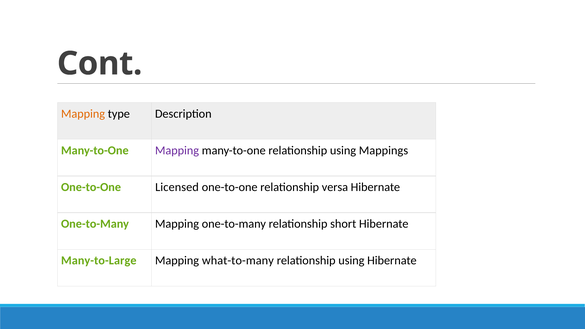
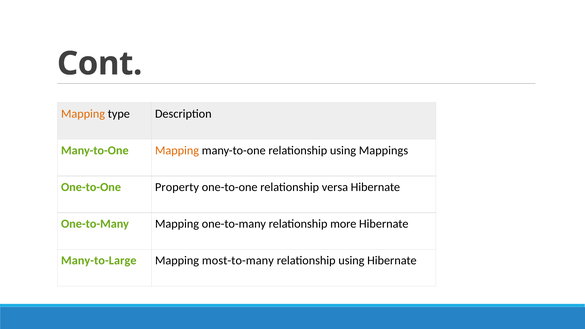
Mapping colour: purple -> orange (177, 151)
Licensed: Licensed -> Property (177, 187)
short: short -> more (343, 224)
what-to-many: what-to-many -> most-to-many (238, 261)
